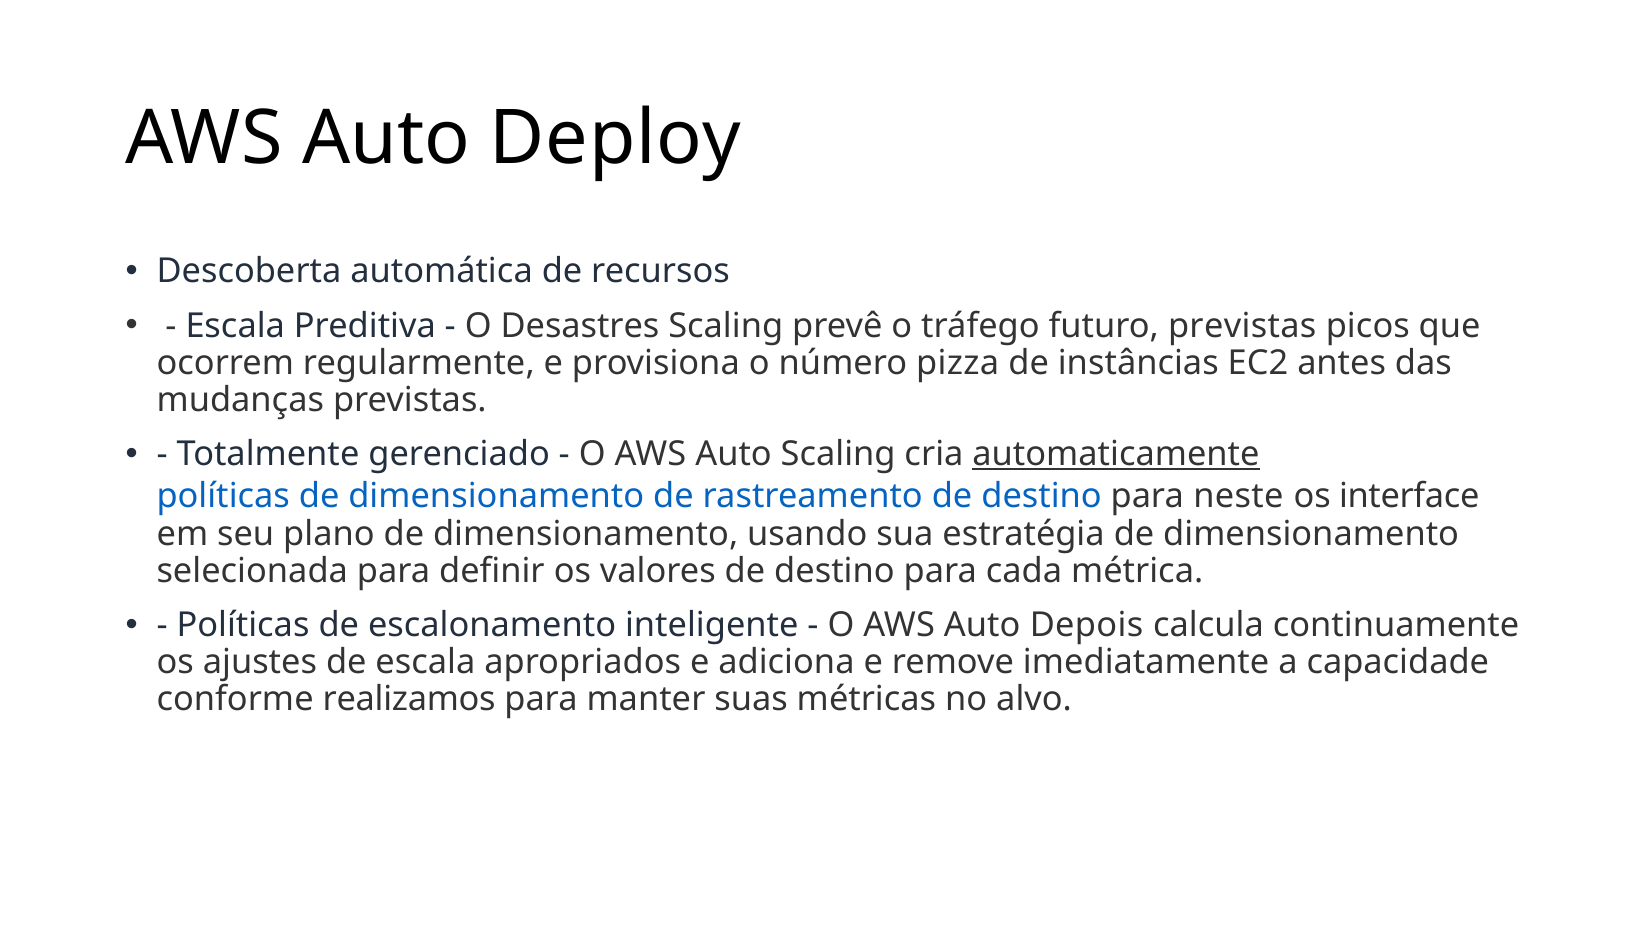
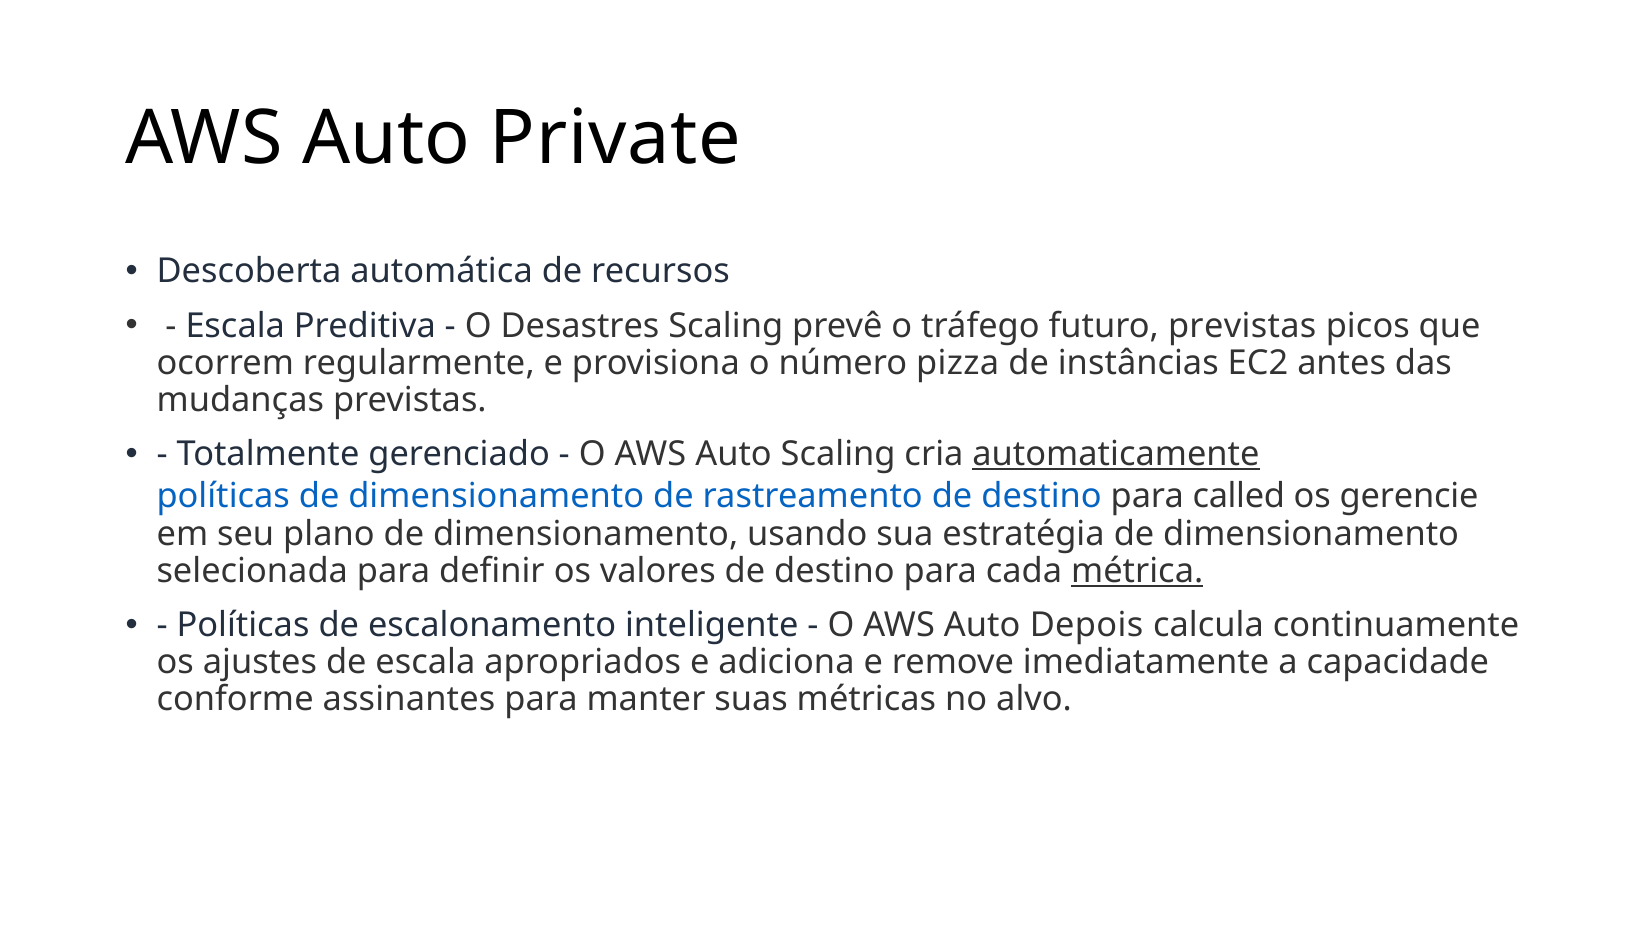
Deploy: Deploy -> Private (616, 139)
neste: neste -> called (1239, 495)
interface: interface -> gerencie (1409, 495)
métrica underline: none -> present (1137, 571)
realizamos: realizamos -> assinantes (409, 699)
